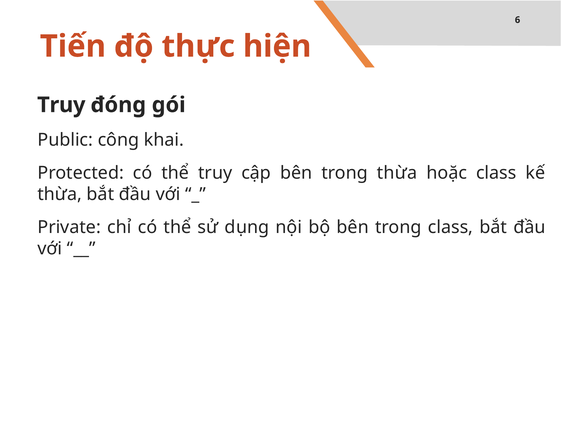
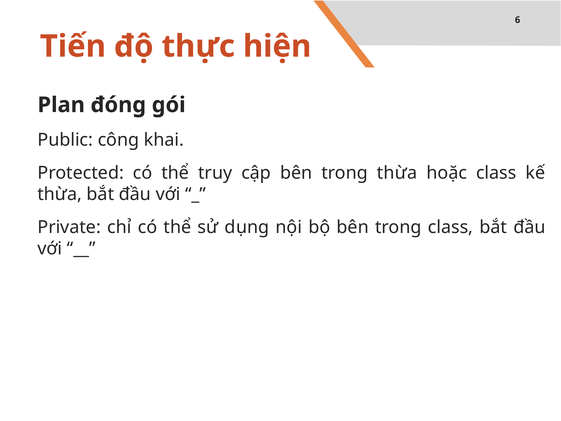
Truy: Truy -> Plan (61, 105)
